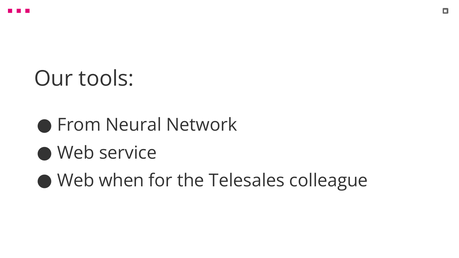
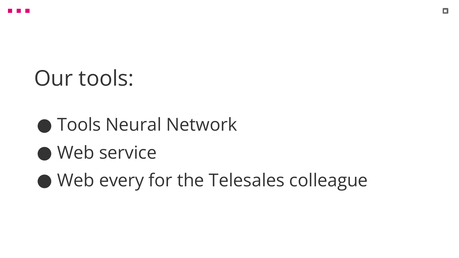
From: From -> Tools (79, 125)
when: when -> every (121, 181)
